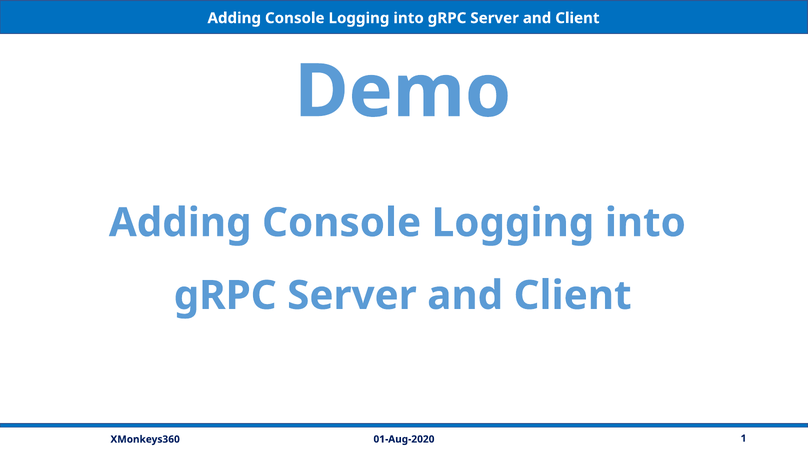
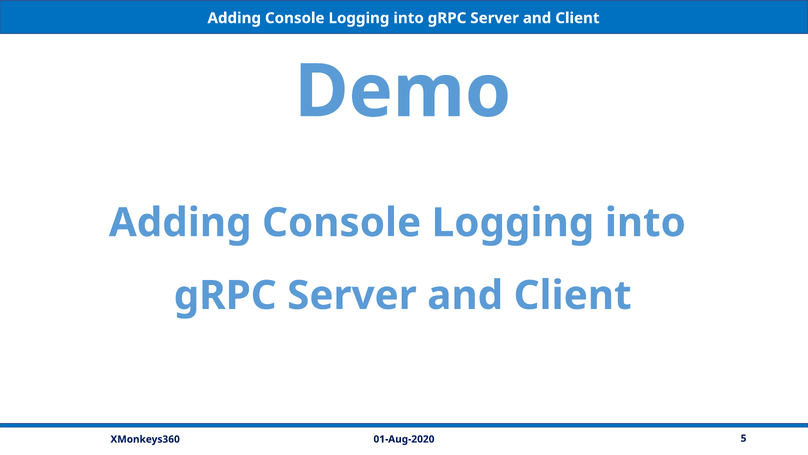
1: 1 -> 5 (744, 438)
